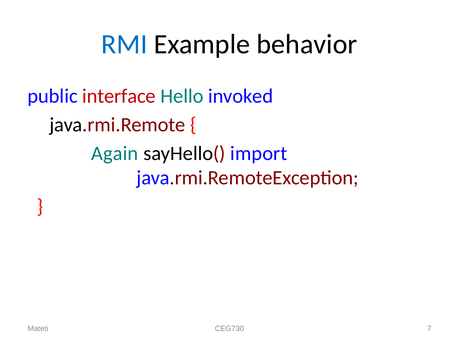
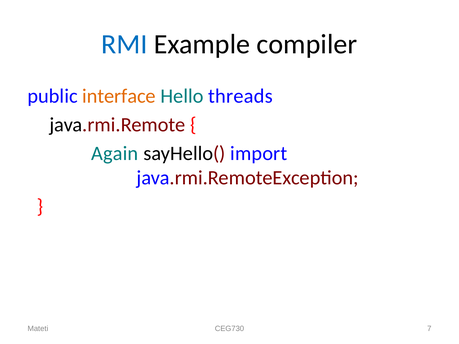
behavior: behavior -> compiler (307, 44)
interface colour: red -> orange (119, 96)
invoked: invoked -> threads (240, 96)
